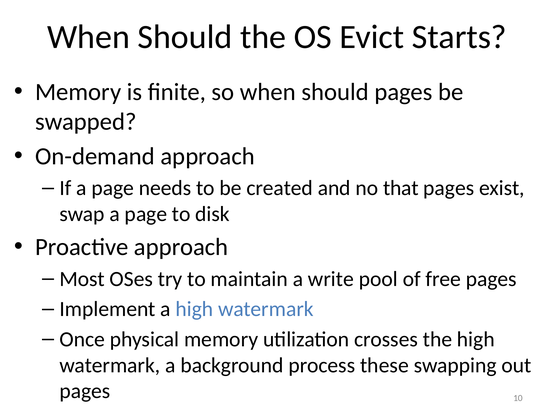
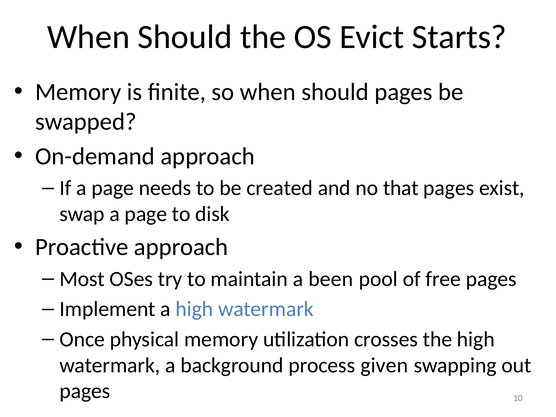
write: write -> been (331, 279)
these: these -> given (384, 365)
